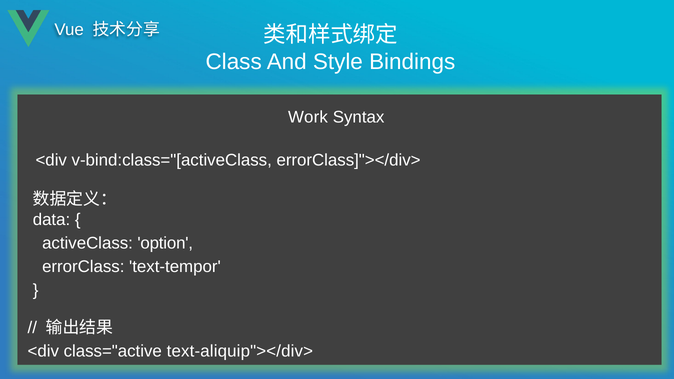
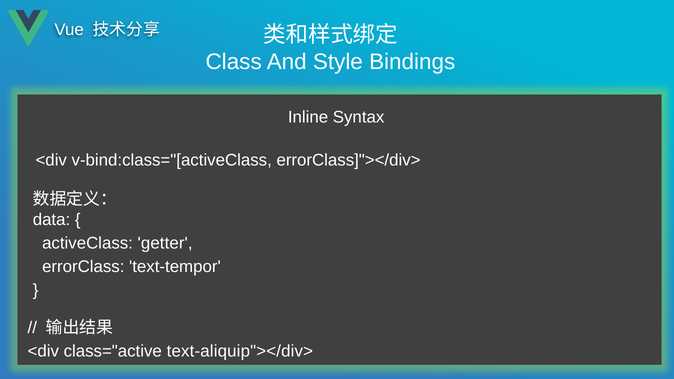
Work: Work -> Inline (308, 117)
option: option -> getter (165, 243)
